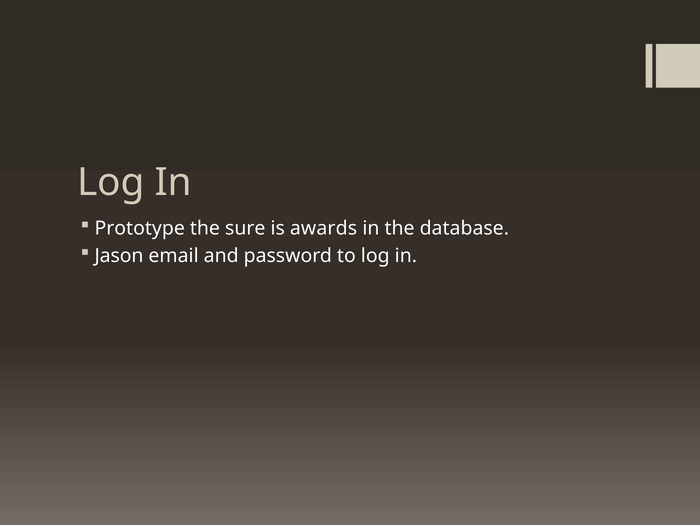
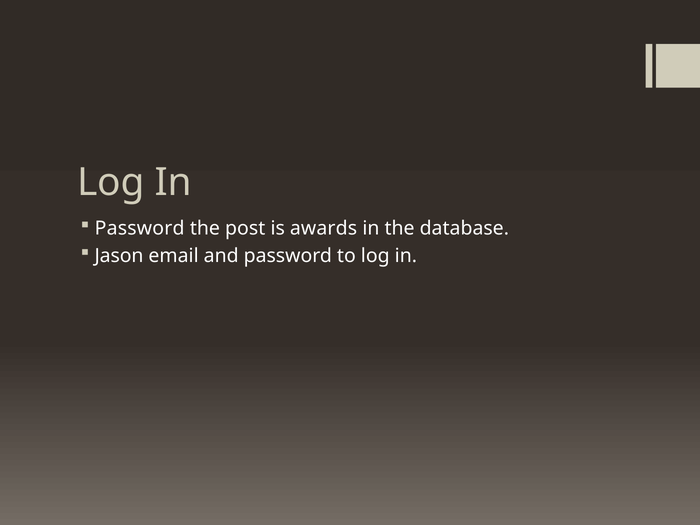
Prototype: Prototype -> Password (140, 229)
sure: sure -> post (245, 229)
